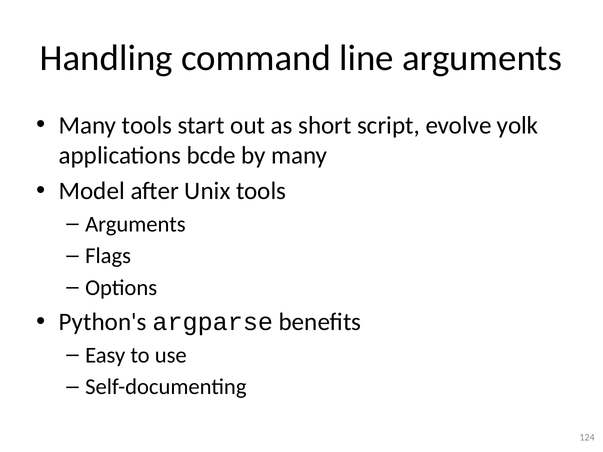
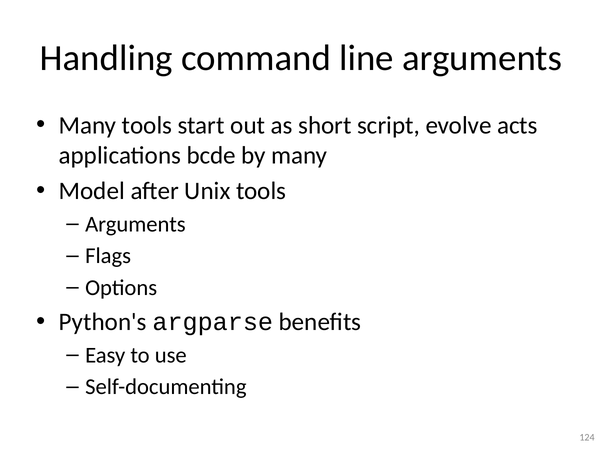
yolk: yolk -> acts (517, 125)
